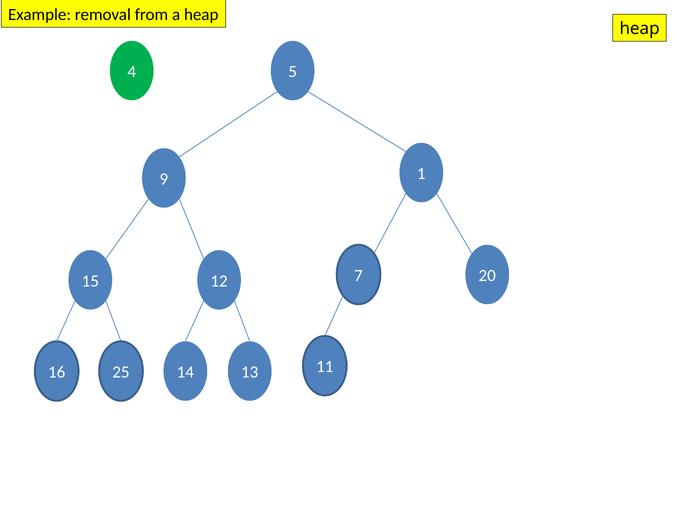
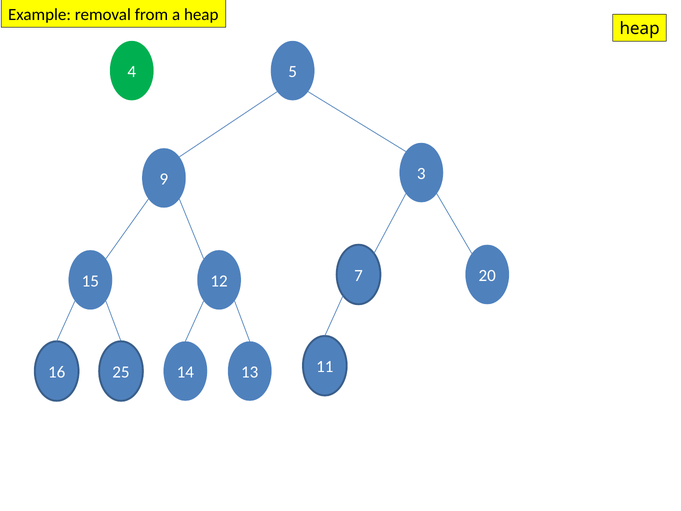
1: 1 -> 3 (421, 174)
